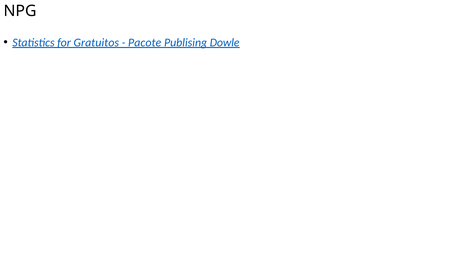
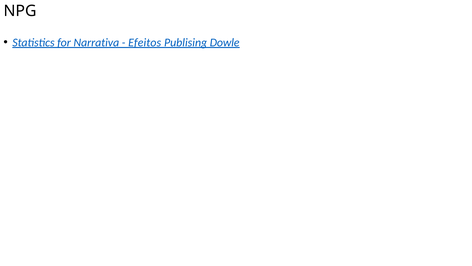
Gratuitos: Gratuitos -> Narrativa (96, 42)
Pacote: Pacote -> Efeitos (145, 42)
